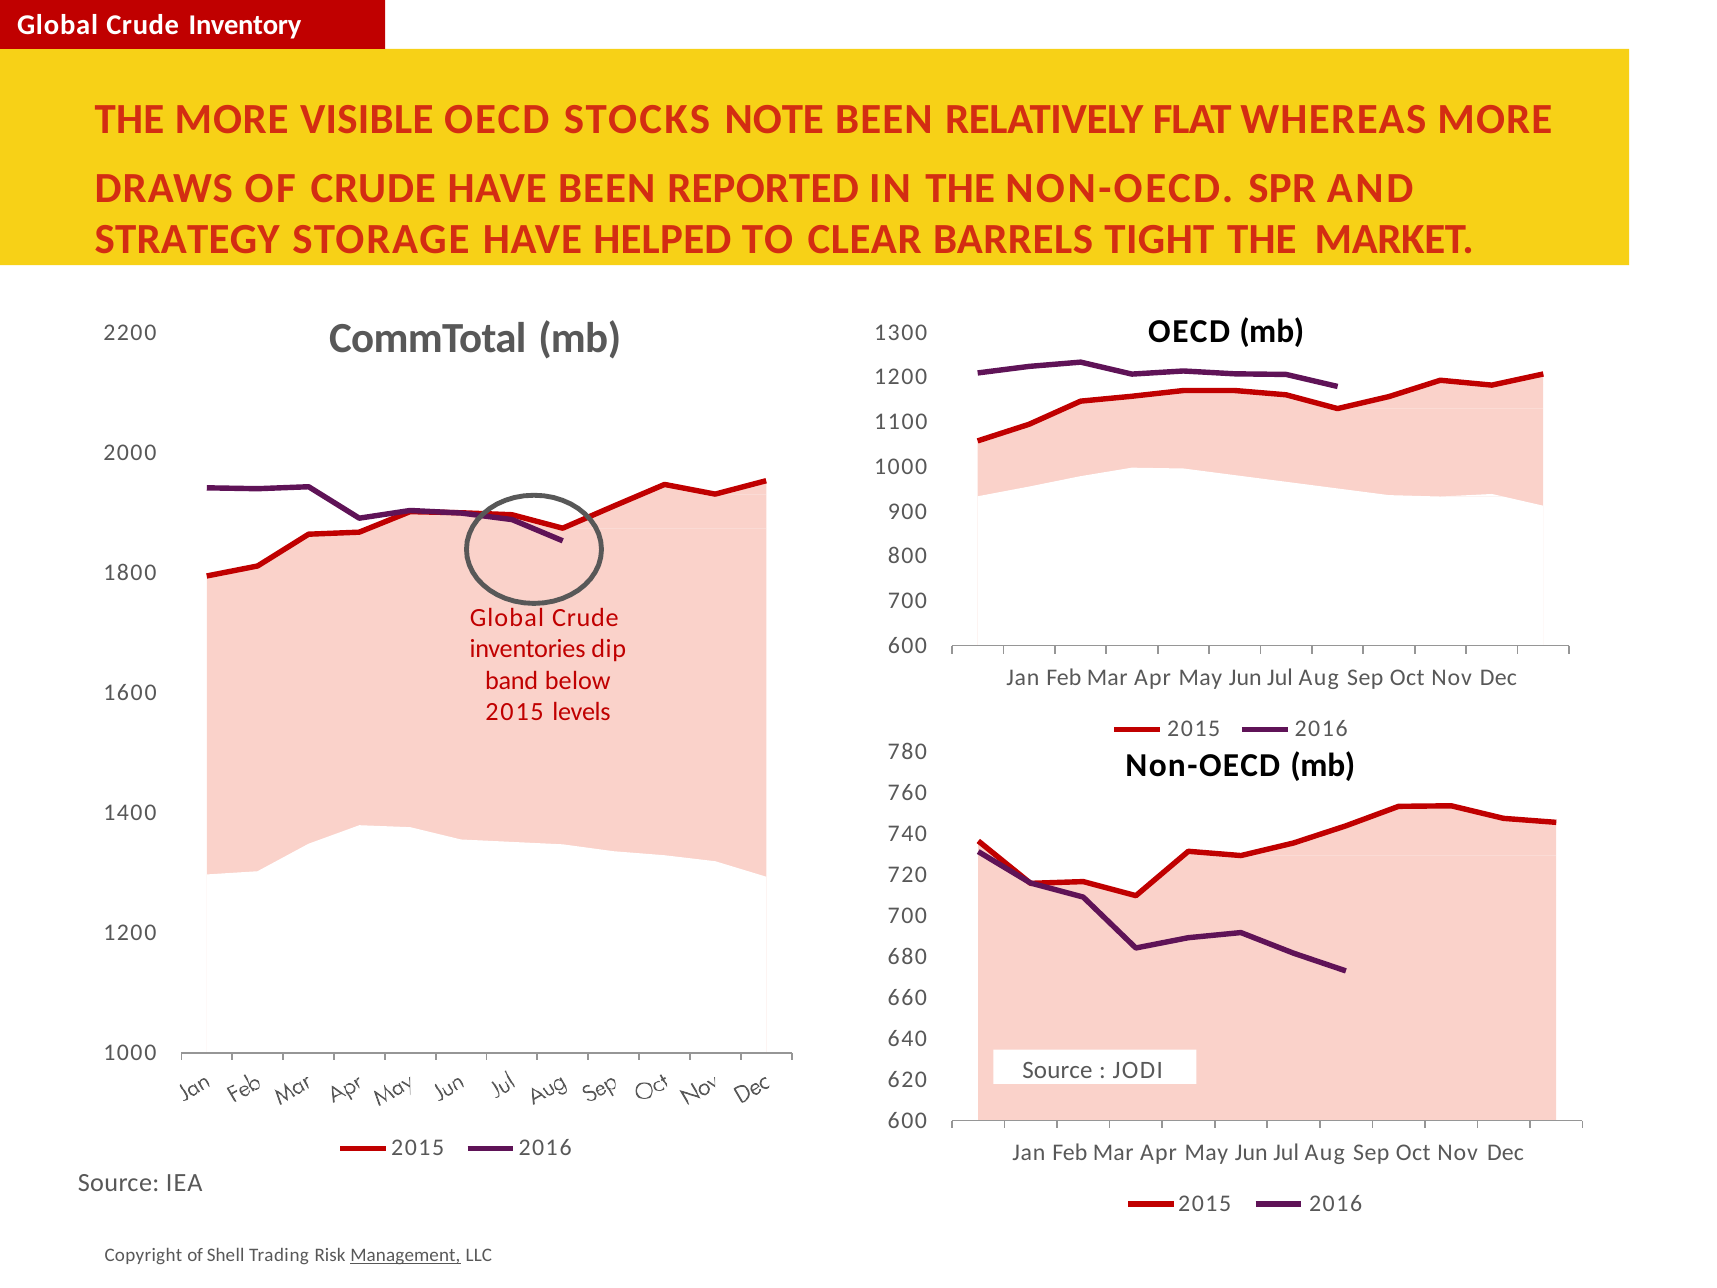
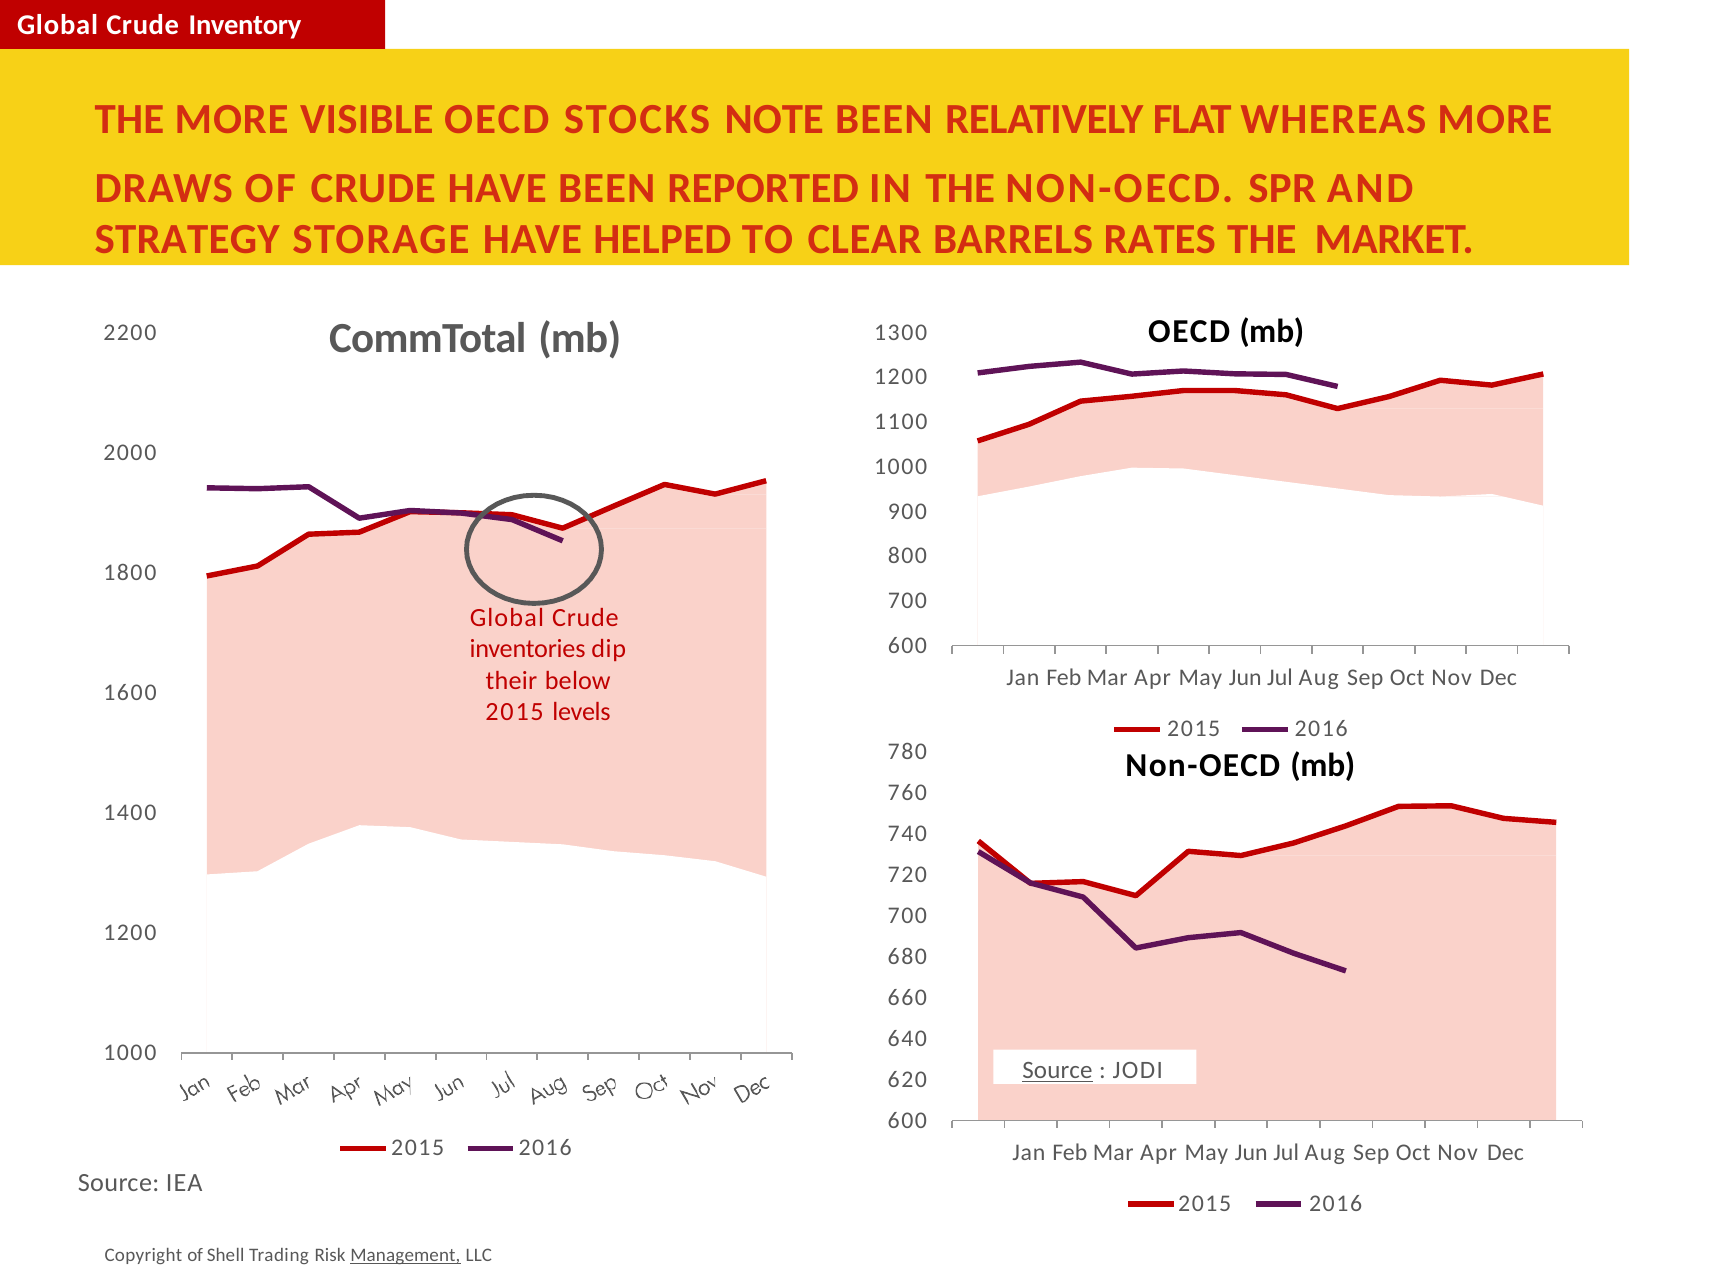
TIGHT: TIGHT -> RATES (1160, 239)
band: band -> their (511, 681)
Source underline: none -> present (1057, 1070)
